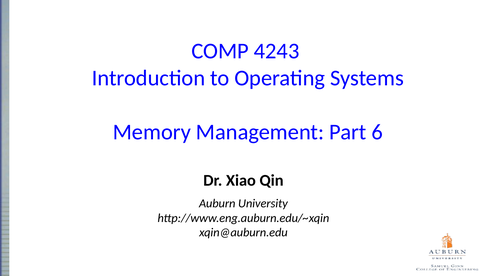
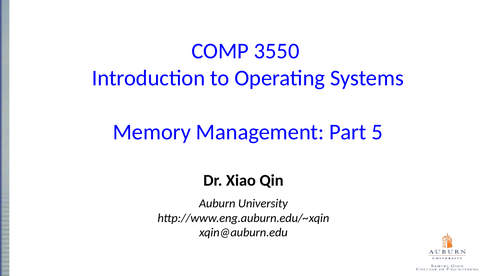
4243: 4243 -> 3550 (277, 51)
6: 6 -> 5 (377, 132)
